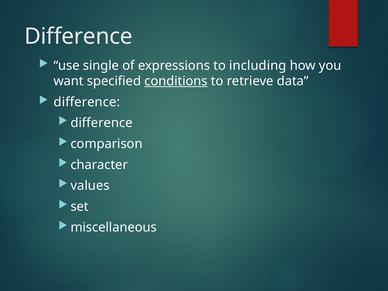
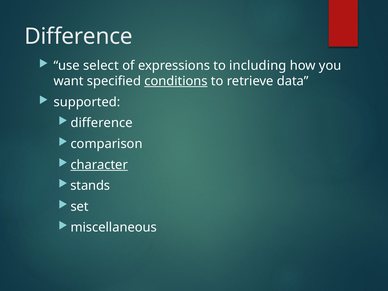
single: single -> select (101, 66)
difference: difference -> supported (87, 102)
character underline: none -> present (99, 165)
values: values -> stands (90, 186)
